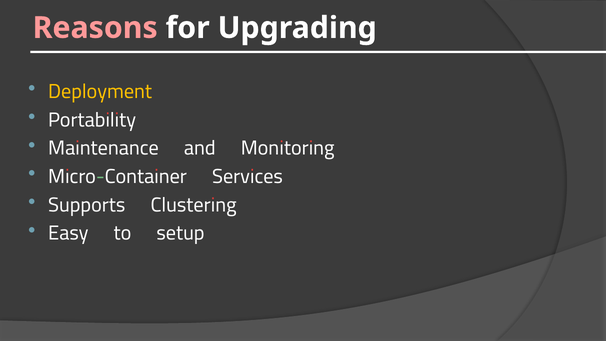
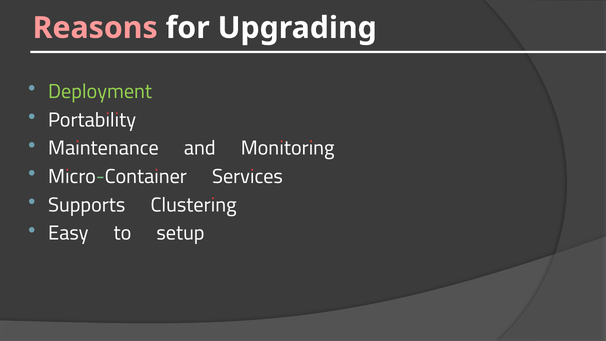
Deployment colour: yellow -> light green (100, 92)
